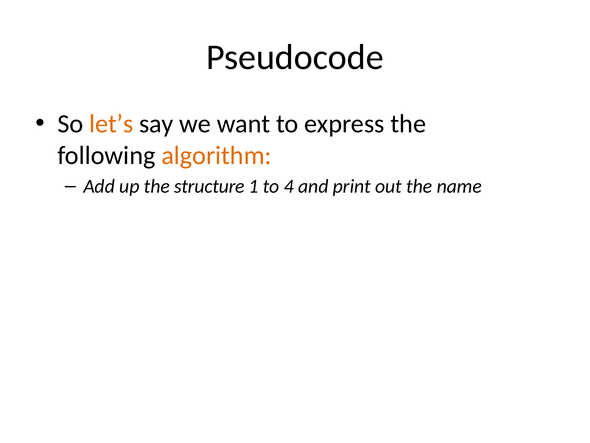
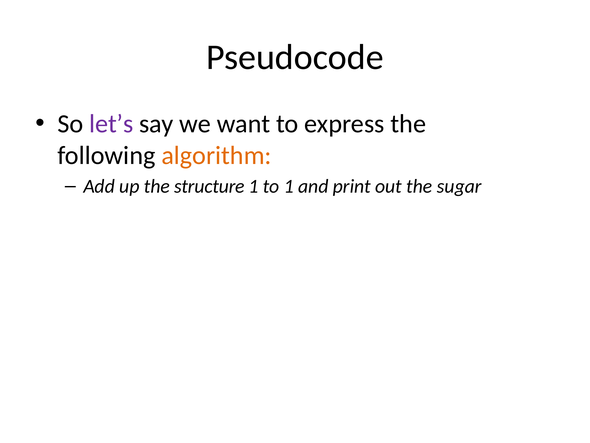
let’s colour: orange -> purple (111, 124)
to 4: 4 -> 1 (289, 186)
name: name -> sugar (459, 186)
